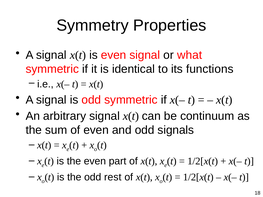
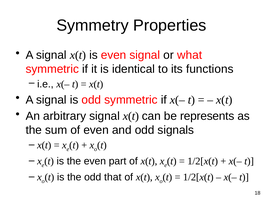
continuum: continuum -> represents (207, 116)
rest: rest -> that (113, 177)
